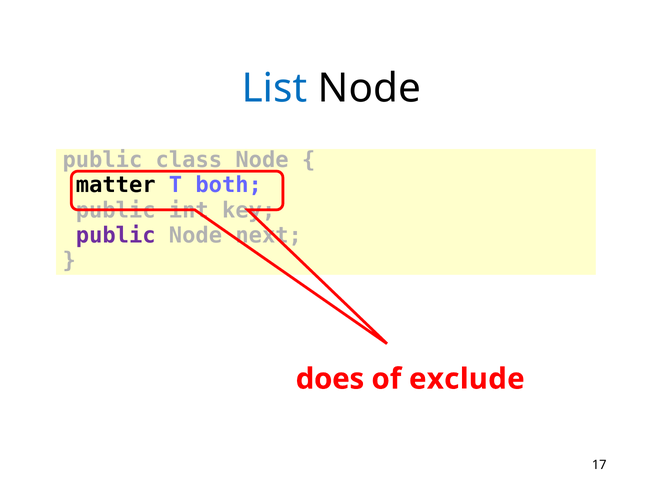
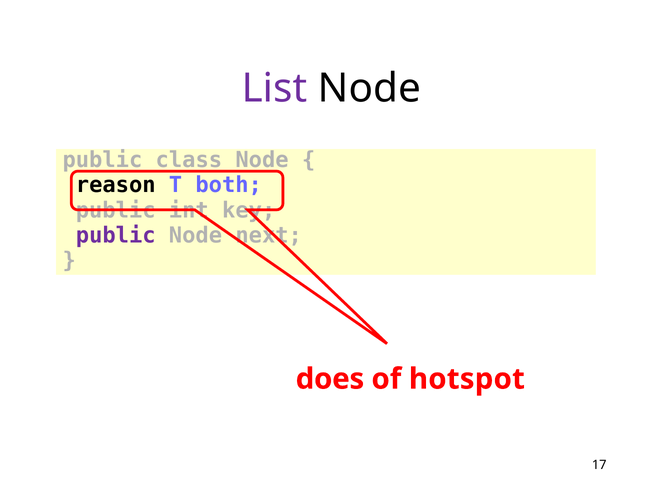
List colour: blue -> purple (275, 88)
matter: matter -> reason (116, 185)
exclude: exclude -> hotspot (467, 379)
